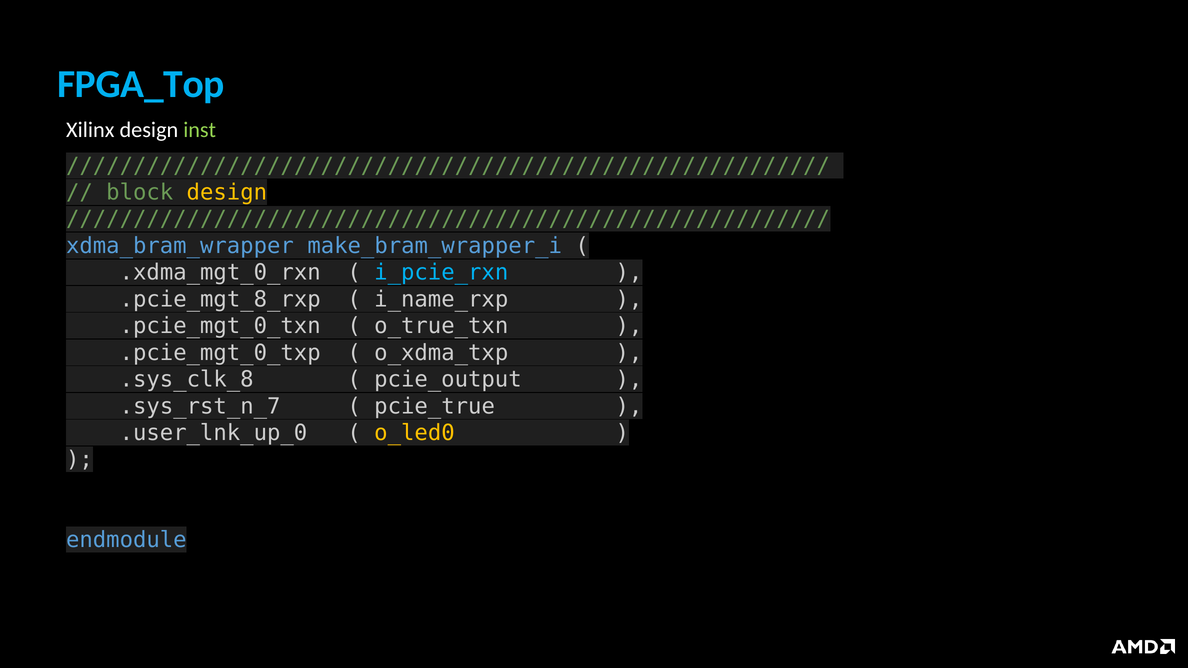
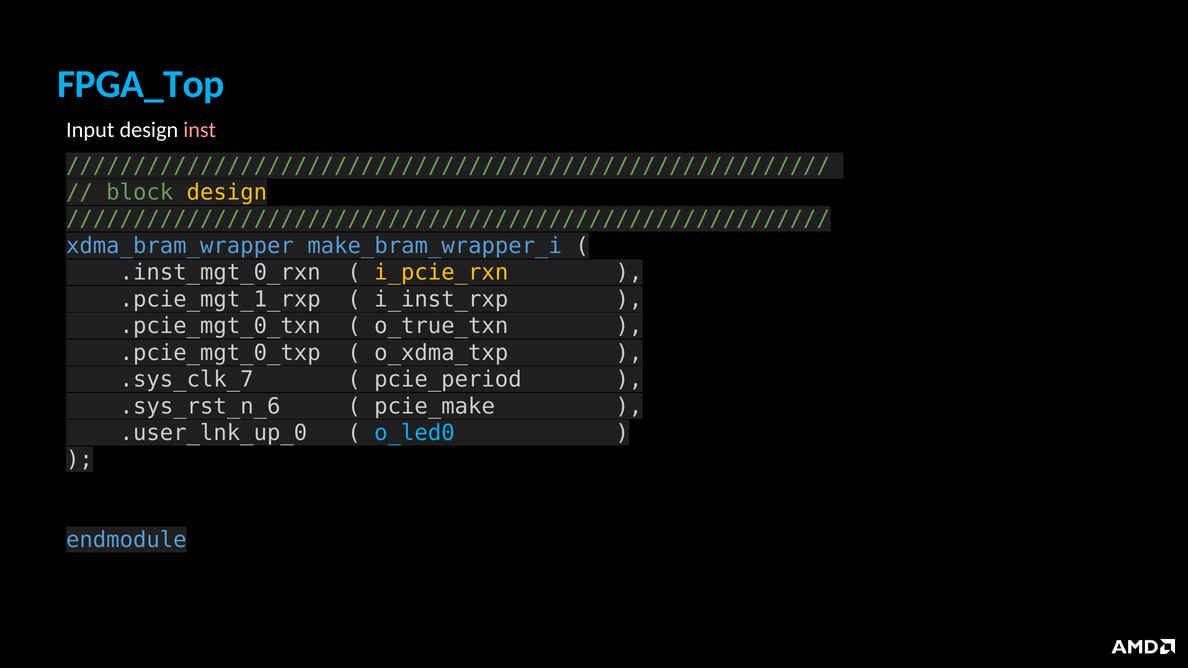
Xilinx: Xilinx -> Input (90, 130)
inst colour: light green -> pink (200, 130)
.xdma_mgt_0_rxn: .xdma_mgt_0_rxn -> .inst_mgt_0_rxn (220, 273)
i_pcie_rxn colour: light blue -> yellow (441, 273)
.pcie_mgt_8_rxp: .pcie_mgt_8_rxp -> .pcie_mgt_1_rxp (220, 299)
i_name_rxp: i_name_rxp -> i_inst_rxp (441, 299)
.sys_clk_8: .sys_clk_8 -> .sys_clk_7 (187, 380)
pcie_output: pcie_output -> pcie_period (448, 380)
.sys_rst_n_7: .sys_rst_n_7 -> .sys_rst_n_6 (200, 406)
pcie_true: pcie_true -> pcie_make (435, 406)
o_led0 colour: yellow -> light blue (414, 433)
